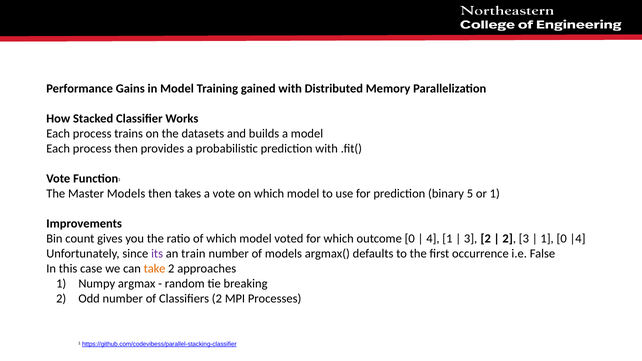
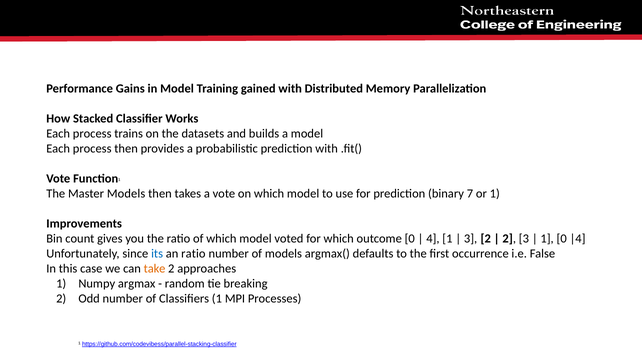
5: 5 -> 7 (470, 194)
its colour: purple -> blue (157, 254)
an train: train -> ratio (193, 254)
Classifiers 2: 2 -> 1 (217, 299)
